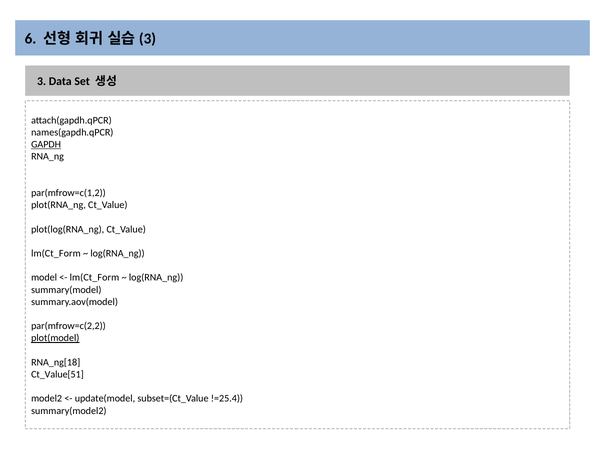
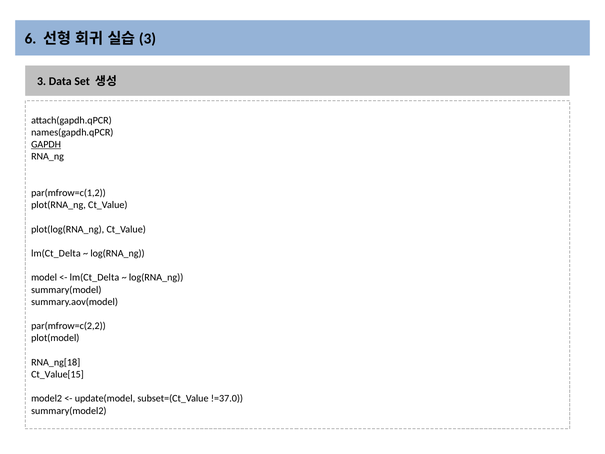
lm(Ct_Form: lm(Ct_Form -> lm(Ct_Delta (56, 253)
lm(Ct_Form: lm(Ct_Form -> lm(Ct_Delta (94, 277)
plot(model underline: present -> none (55, 338)
Ct_Value[51: Ct_Value[51 -> Ct_Value[15 (57, 374)
!=25.4: !=25.4 -> !=37.0 (227, 398)
